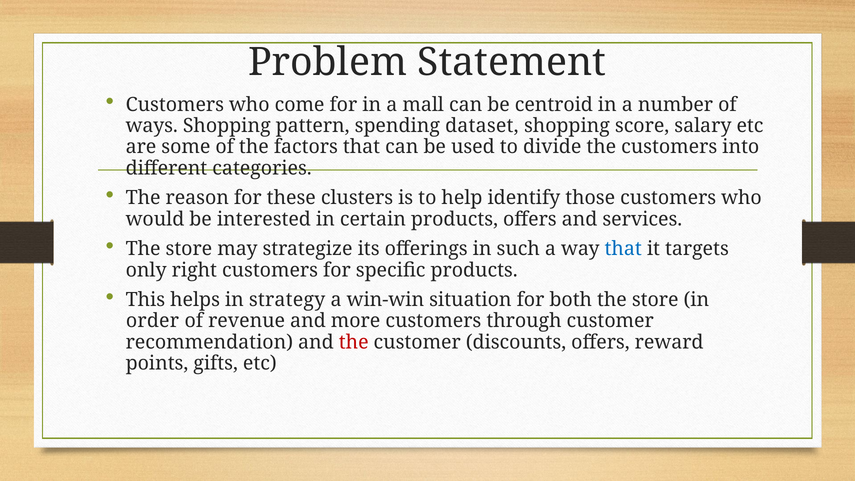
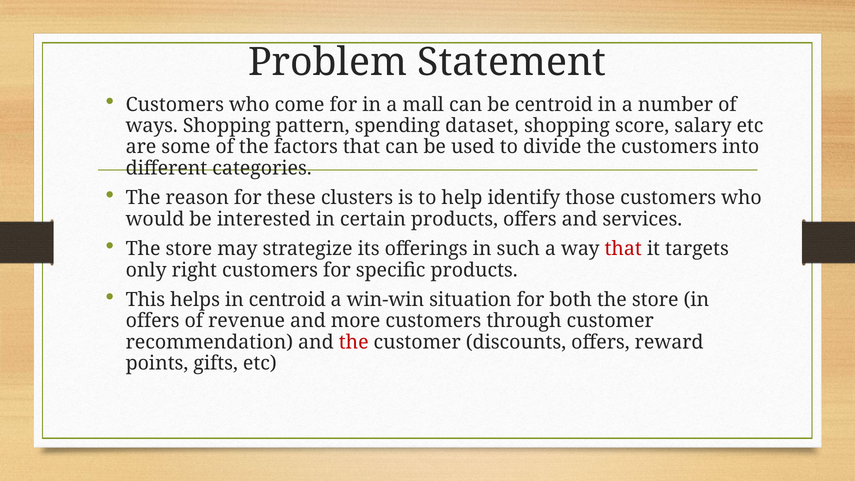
that colour: blue -> red (623, 249)
in strategy: strategy -> centroid (287, 300)
order: order -> offers (153, 321)
